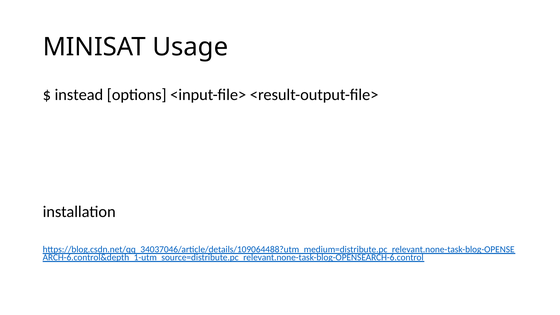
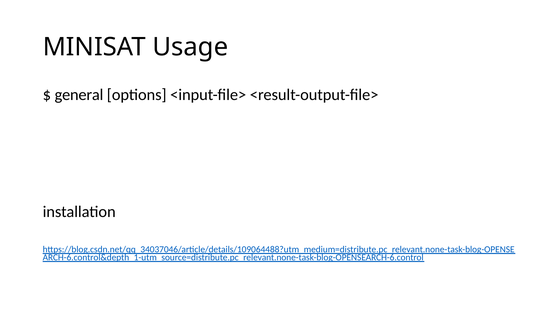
instead: instead -> general (79, 95)
